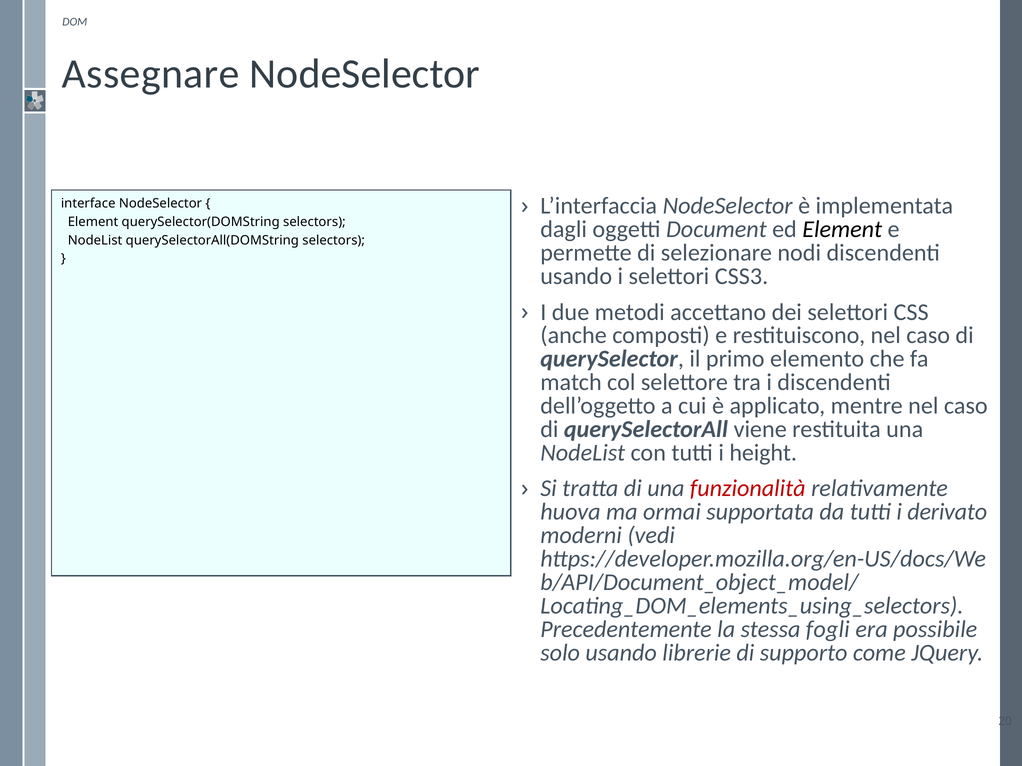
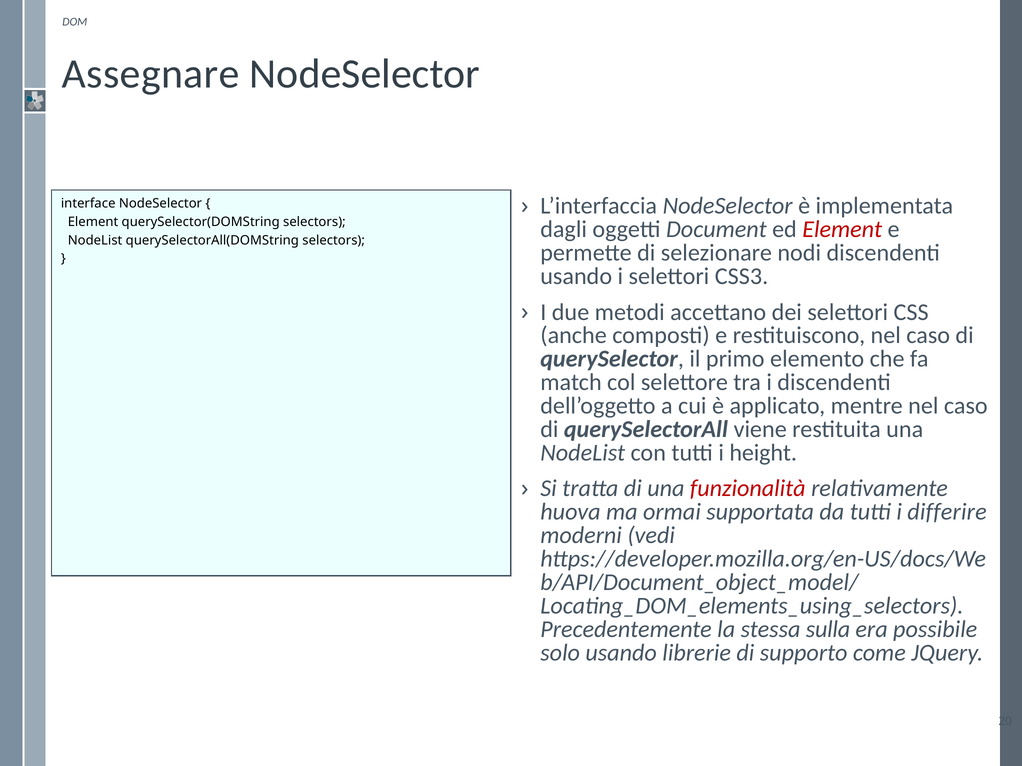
Element colour: black -> red (842, 230)
derivato: derivato -> differire (947, 512)
fogli: fogli -> sulla (828, 630)
